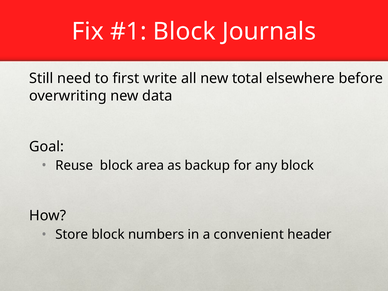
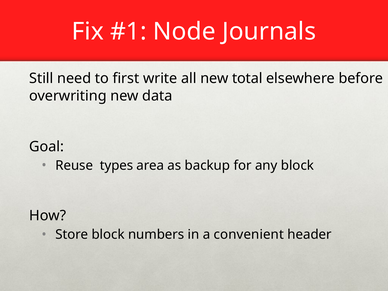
Block: Block -> Node (184, 32)
Reuse block: block -> types (117, 165)
